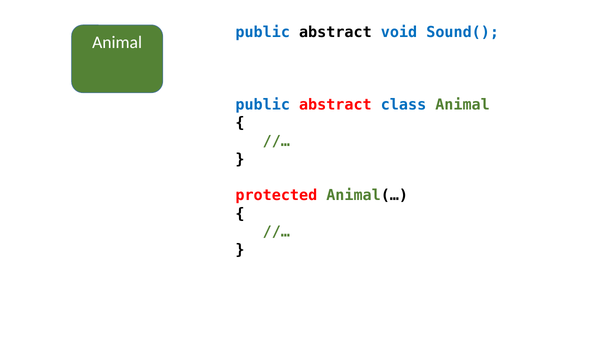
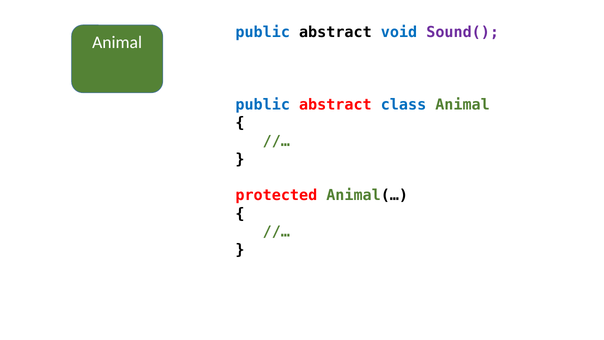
Sound( colour: blue -> purple (463, 32)
